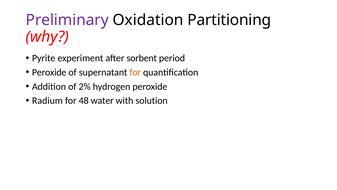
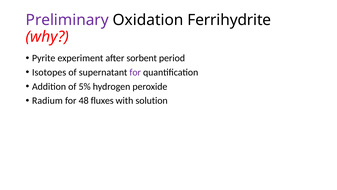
Partitioning: Partitioning -> Ferrihydrite (229, 20)
Peroxide: Peroxide -> Isotopes (49, 72)
for colour: orange -> purple (135, 72)
2%: 2% -> 5% (85, 86)
water: water -> fluxes (102, 100)
